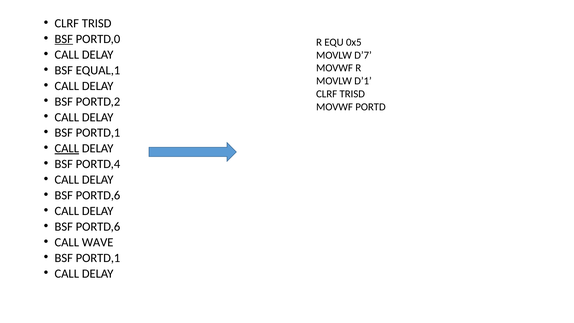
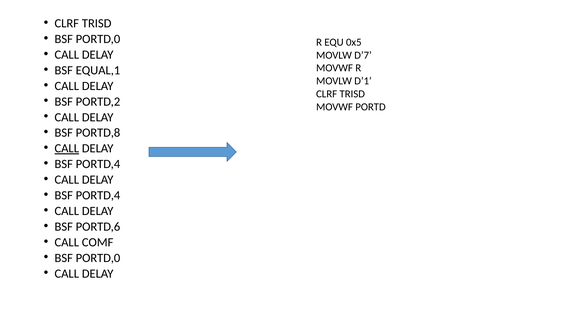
BSF underline: present -> none (64, 39)
PORTD,1: PORTD,1 -> PORTD,8 (98, 133)
PORTD,6: PORTD,6 -> PORTD,4 (98, 195)
WAVE: WAVE -> COMF (98, 242)
PORTD,1: PORTD,1 -> PORTD,0 (98, 258)
